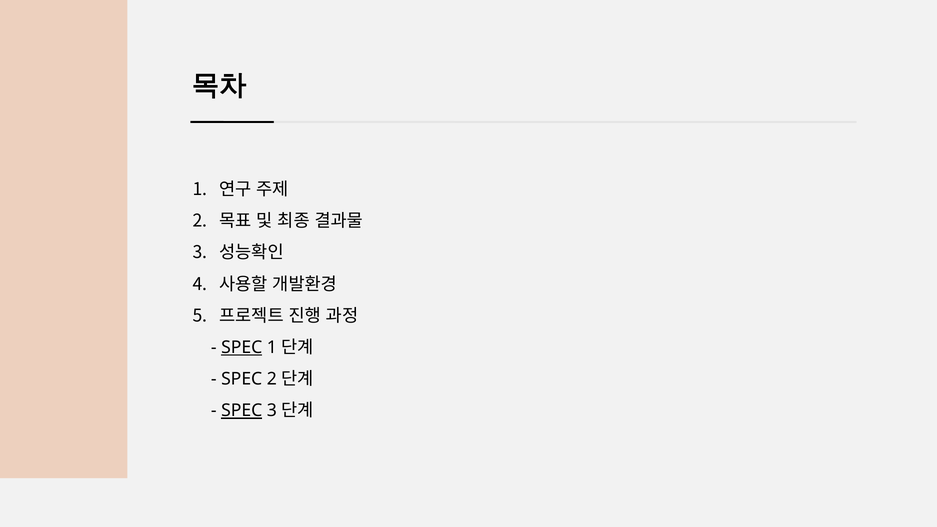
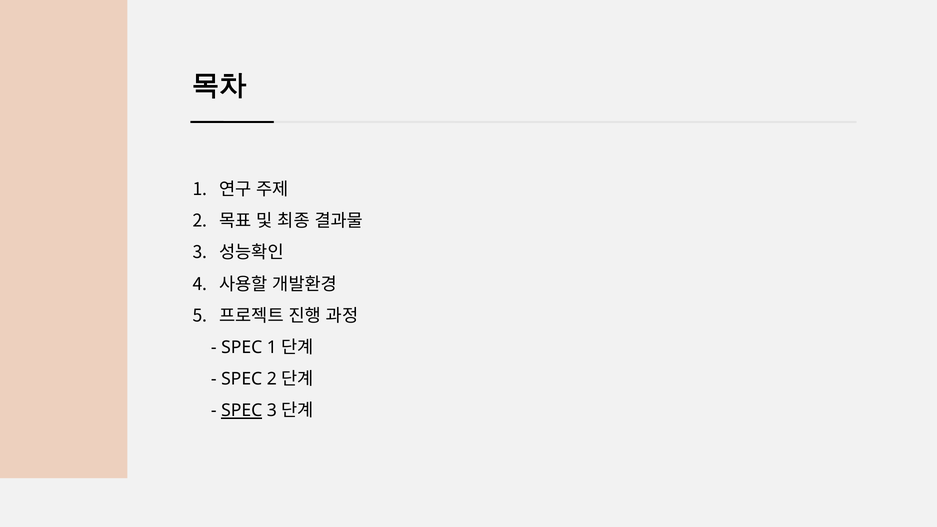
SPEC underline: present -> none (242, 347)
